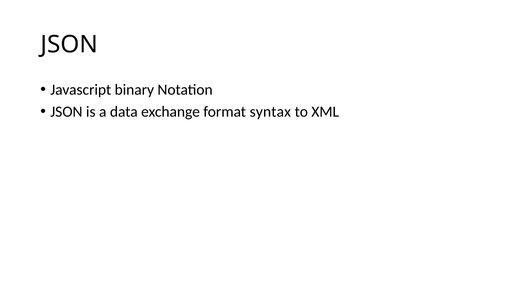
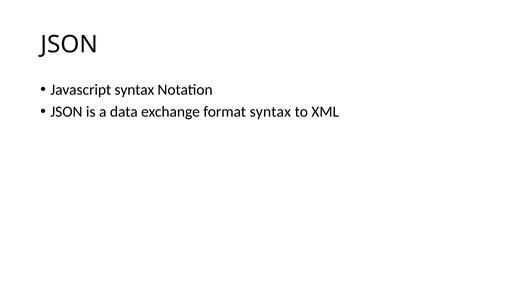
Javascript binary: binary -> syntax (134, 90)
